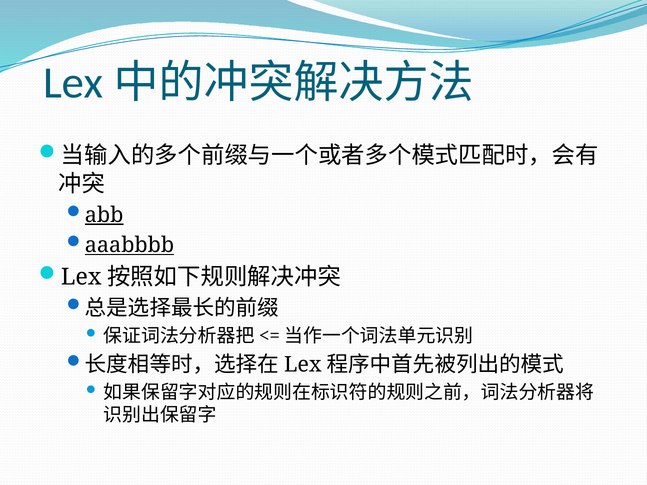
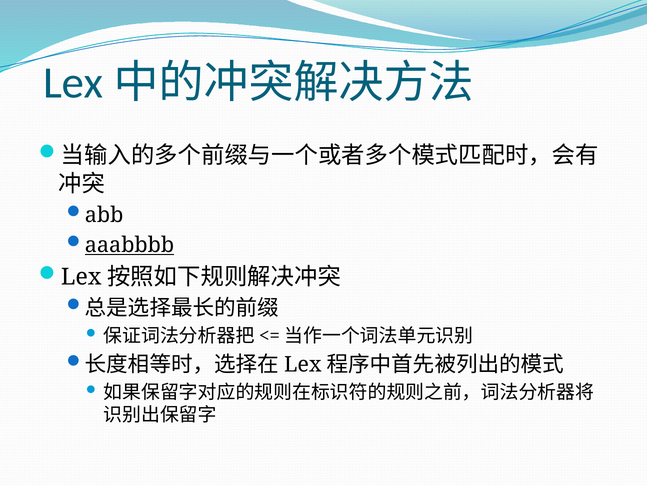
abb underline: present -> none (104, 215)
